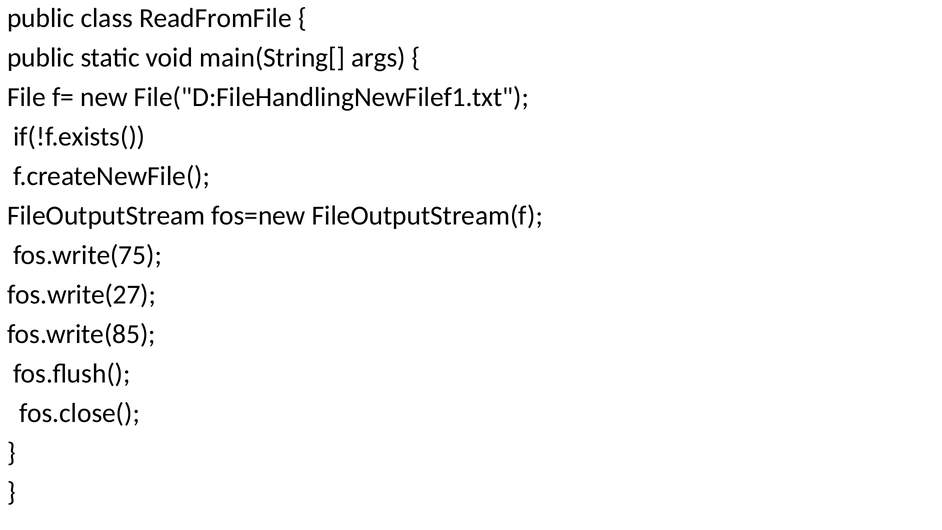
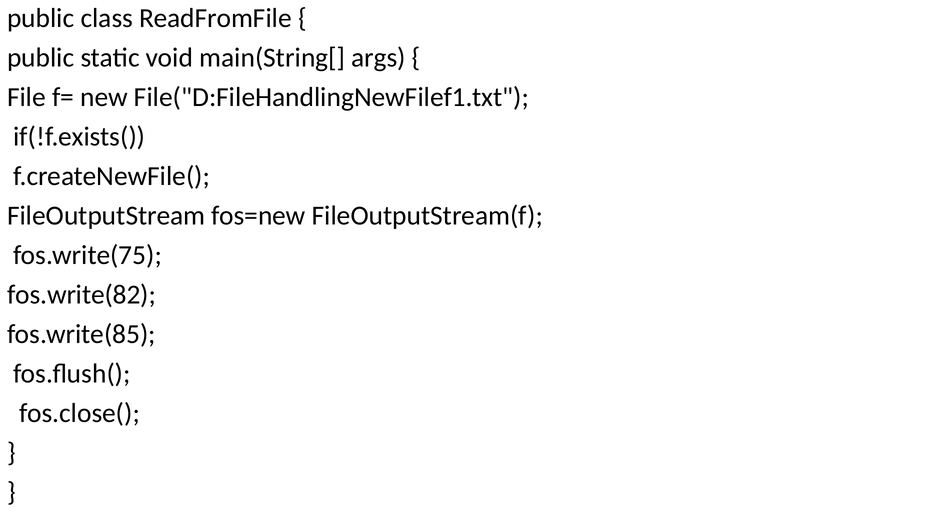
fos.write(27: fos.write(27 -> fos.write(82 (81, 295)
